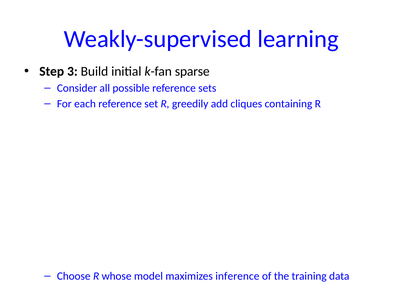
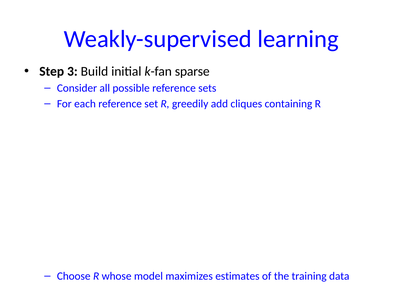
inference: inference -> estimates (237, 276)
